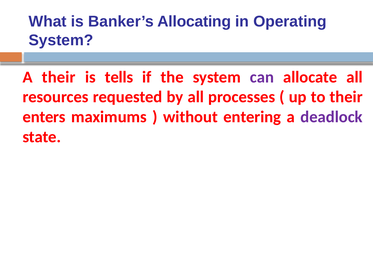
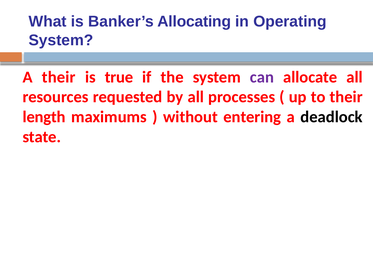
tells: tells -> true (119, 77)
enters: enters -> length (44, 117)
deadlock colour: purple -> black (332, 117)
